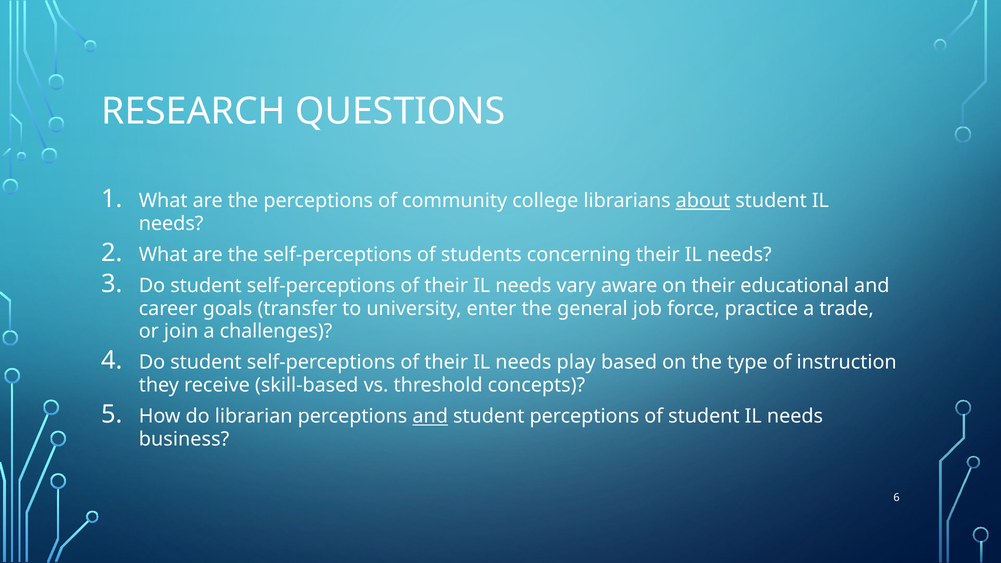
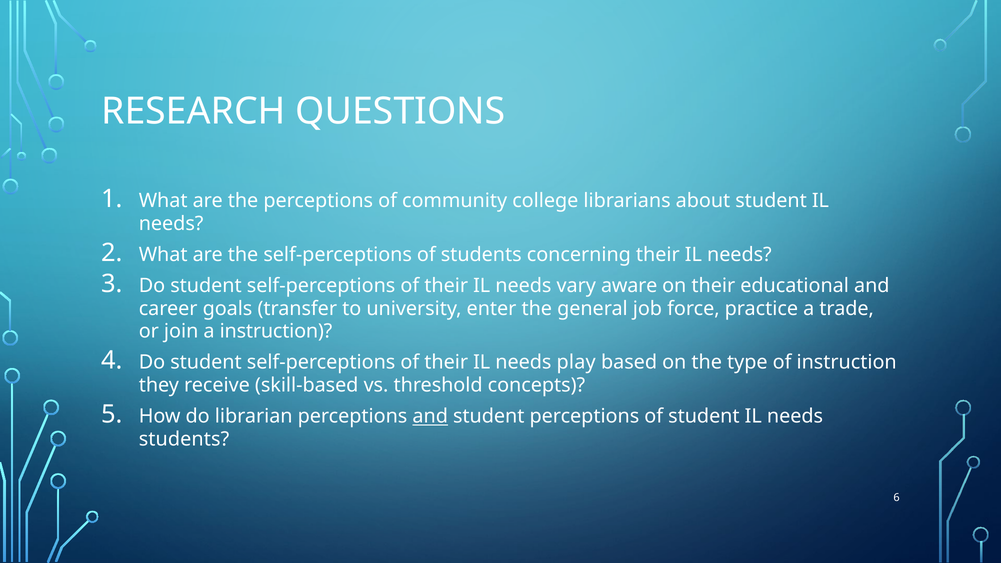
about underline: present -> none (703, 201)
a challenges: challenges -> instruction (276, 331)
business: business -> students (184, 439)
